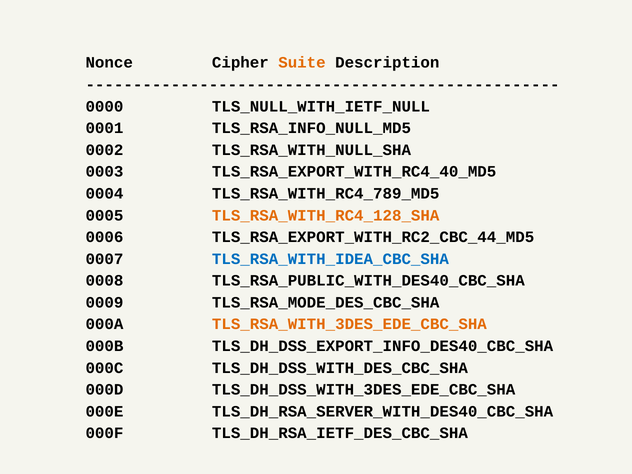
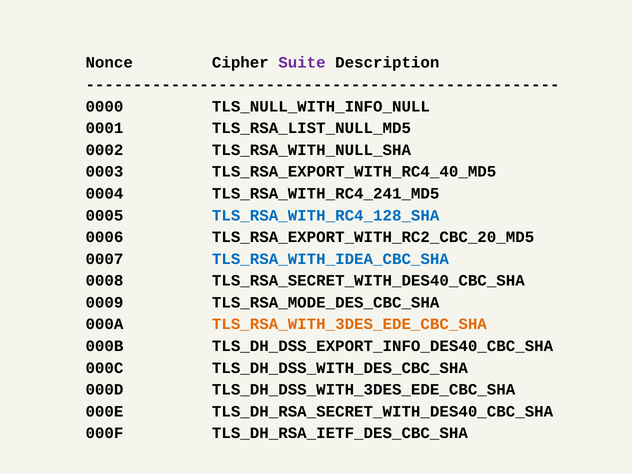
Suite colour: orange -> purple (302, 63)
TLS_NULL_WITH_IETF_NULL: TLS_NULL_WITH_IETF_NULL -> TLS_NULL_WITH_INFO_NULL (321, 106)
TLS_RSA_INFO_NULL_MD5: TLS_RSA_INFO_NULL_MD5 -> TLS_RSA_LIST_NULL_MD5 (311, 128)
TLS_RSA_WITH_RC4_789_MD5: TLS_RSA_WITH_RC4_789_MD5 -> TLS_RSA_WITH_RC4_241_MD5 (326, 193)
TLS_RSA_WITH_RC4_128_SHA colour: orange -> blue (326, 215)
TLS_RSA_EXPORT_WITH_RC2_CBC_44_MD5: TLS_RSA_EXPORT_WITH_RC2_CBC_44_MD5 -> TLS_RSA_EXPORT_WITH_RC2_CBC_20_MD5 (373, 237)
TLS_RSA_PUBLIC_WITH_DES40_CBC_SHA: TLS_RSA_PUBLIC_WITH_DES40_CBC_SHA -> TLS_RSA_SECRET_WITH_DES40_CBC_SHA (368, 281)
TLS_DH_RSA_SERVER_WITH_DES40_CBC_SHA: TLS_DH_RSA_SERVER_WITH_DES40_CBC_SHA -> TLS_DH_RSA_SECRET_WITH_DES40_CBC_SHA (383, 411)
